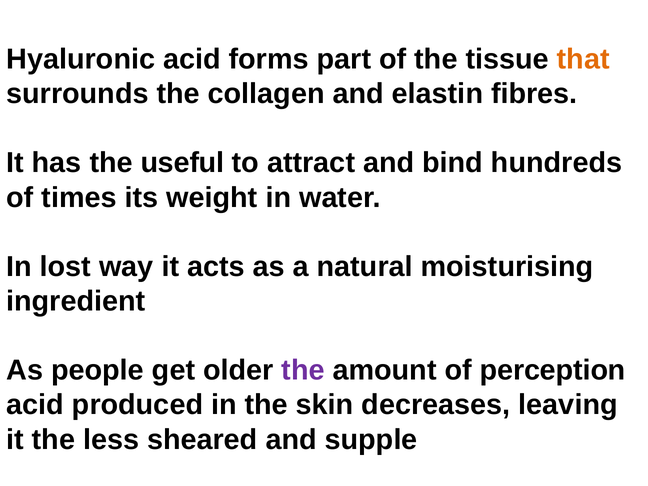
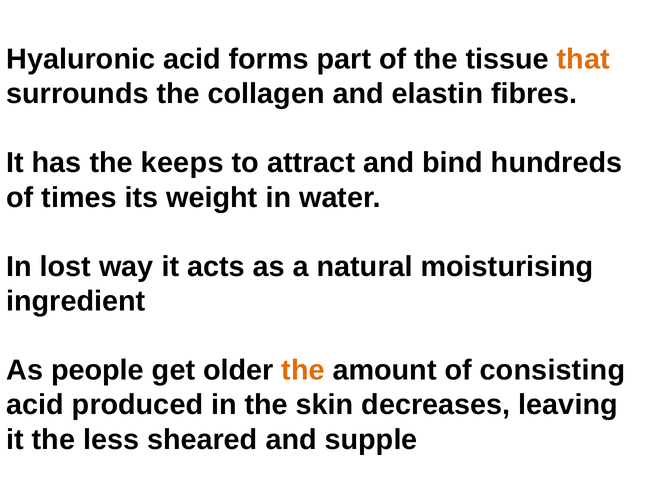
useful: useful -> keeps (182, 163)
the colour: purple -> orange (303, 370)
perception: perception -> consisting (552, 370)
